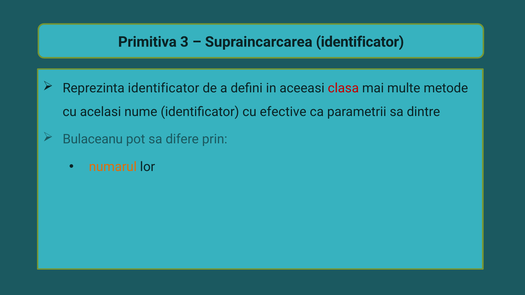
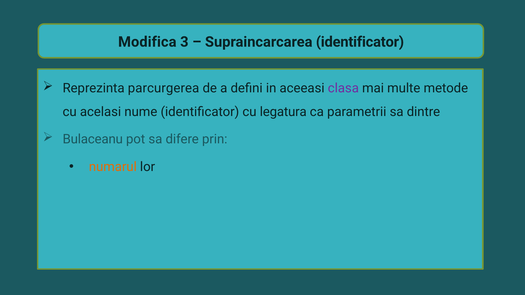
Primitiva: Primitiva -> Modifica (147, 42)
Reprezinta identificator: identificator -> parcurgerea (164, 88)
clasa colour: red -> purple (343, 88)
efective: efective -> legatura (283, 112)
